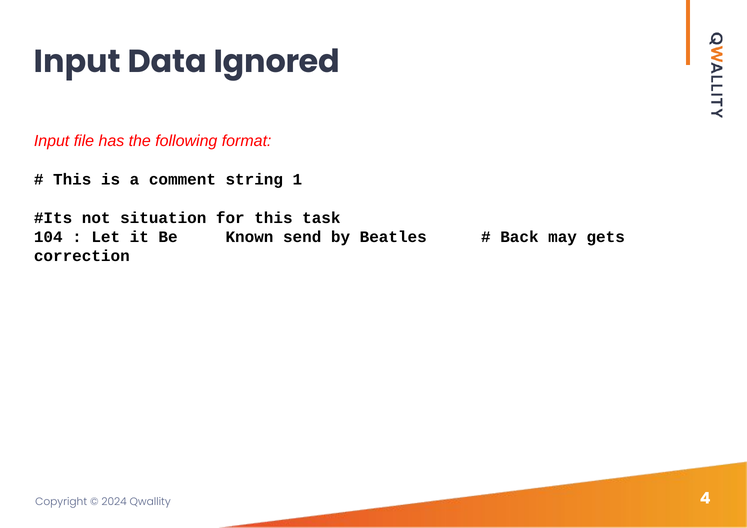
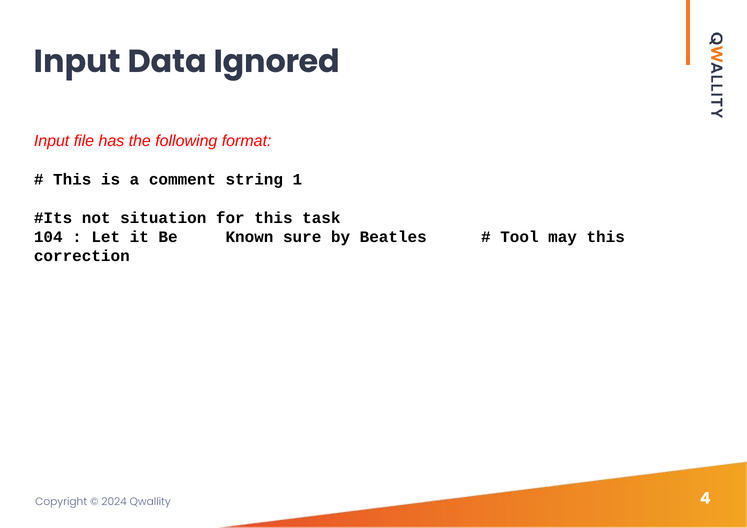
send: send -> sure (302, 237)
Back: Back -> Tool (519, 237)
may gets: gets -> this (606, 237)
